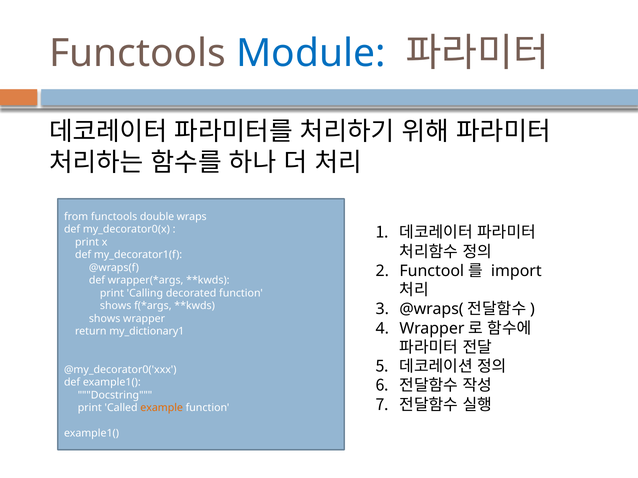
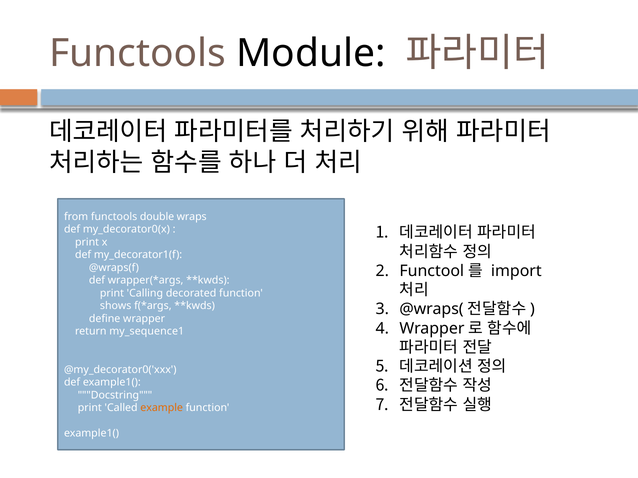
Module colour: blue -> black (311, 53)
shows: shows -> define (105, 319)
my_dictionary1: my_dictionary1 -> my_sequence1 (147, 332)
